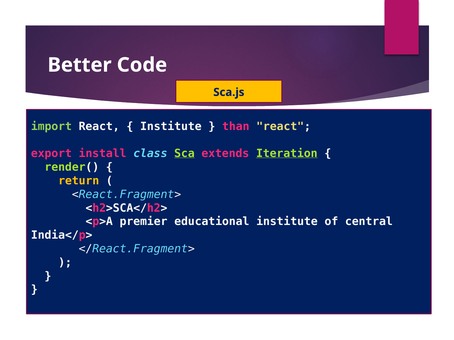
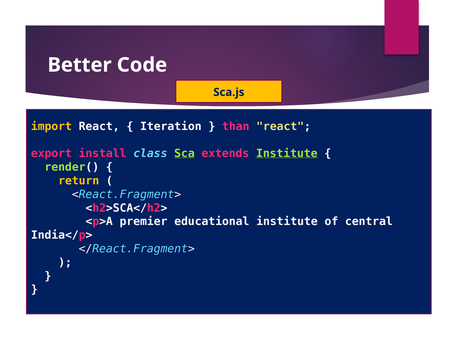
import colour: light green -> yellow (51, 127)
Institute: Institute -> Iteration (171, 127)
extends Iteration: Iteration -> Institute (287, 154)
